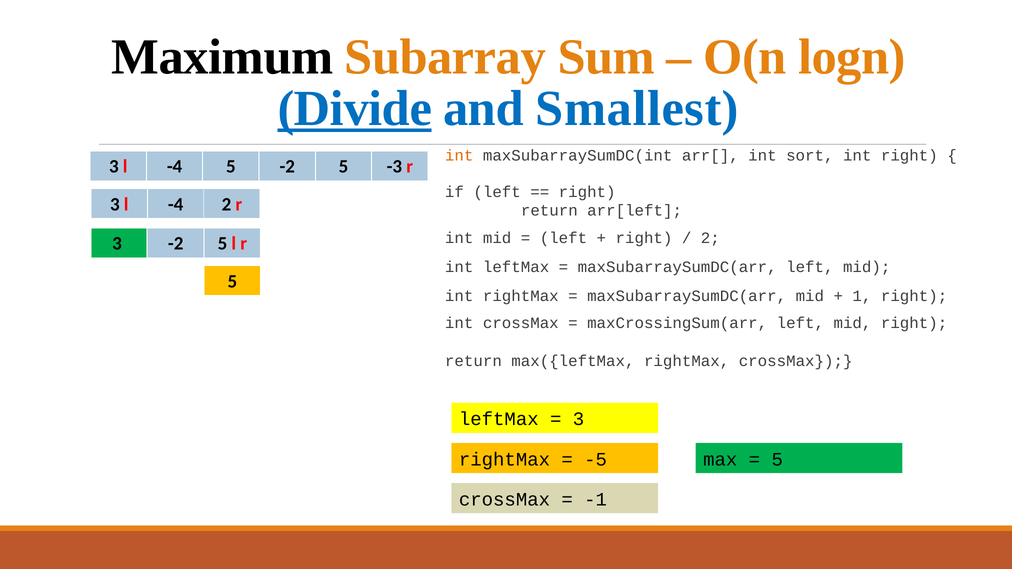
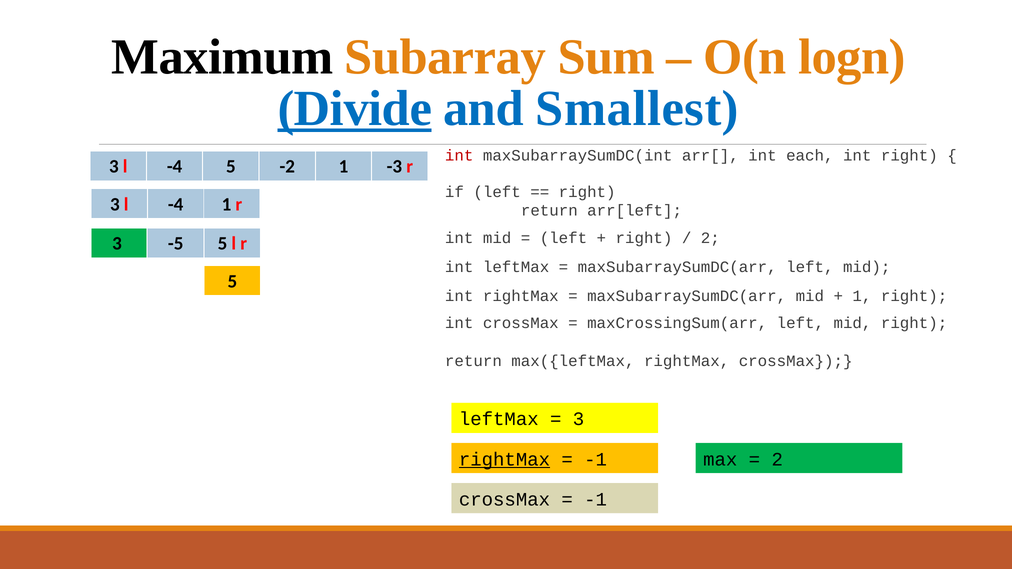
int colour: orange -> red (459, 156)
sort: sort -> each (810, 156)
-2 5: 5 -> 1 (344, 167)
-4 2: 2 -> 1 (226, 204)
3 -2: -2 -> -5 (176, 244)
rightMax underline: none -> present (504, 460)
-5: -5 -> -1 (596, 460)
5: 5 -> 2 (777, 460)
